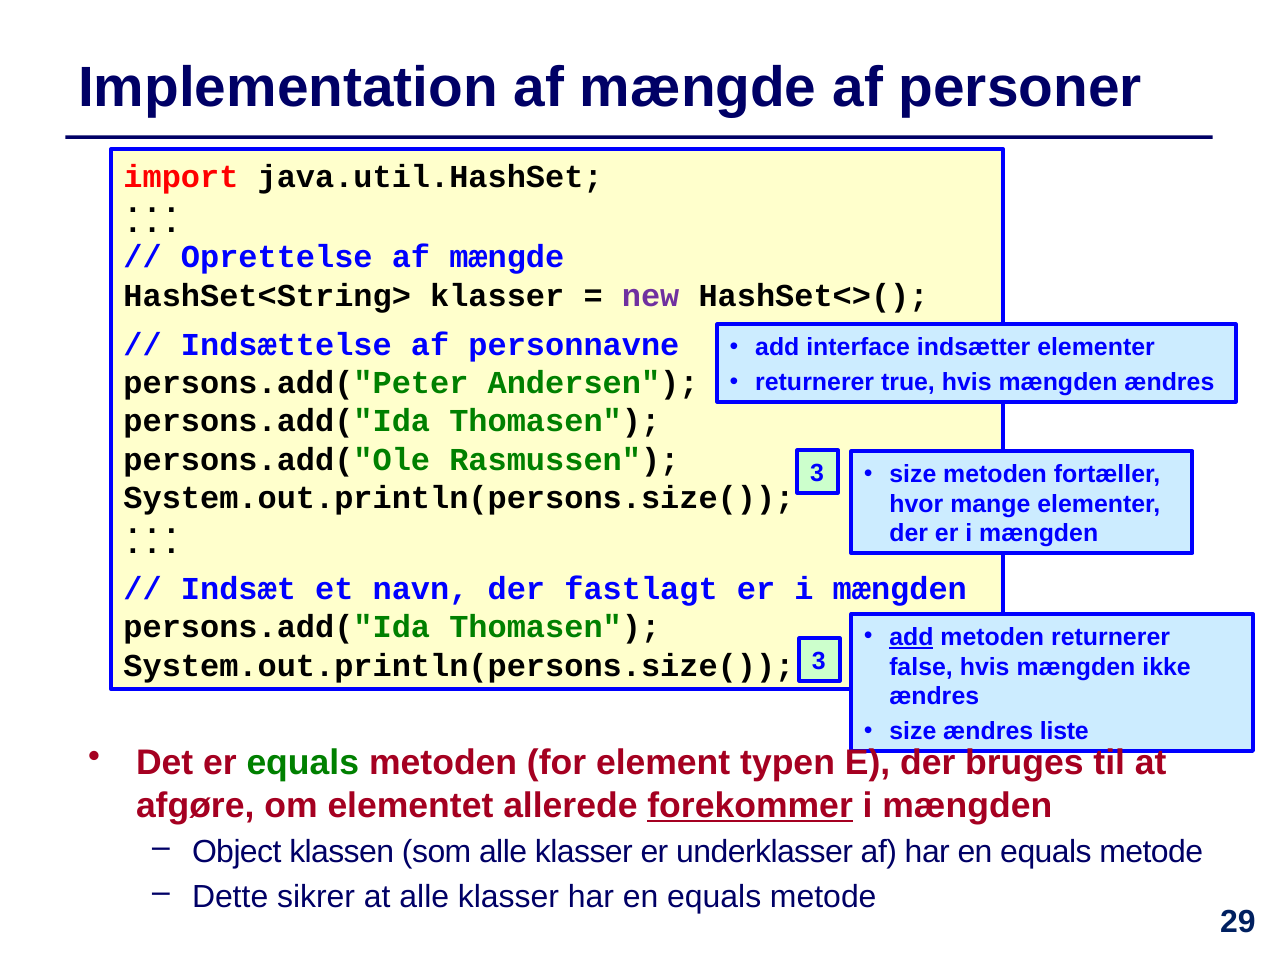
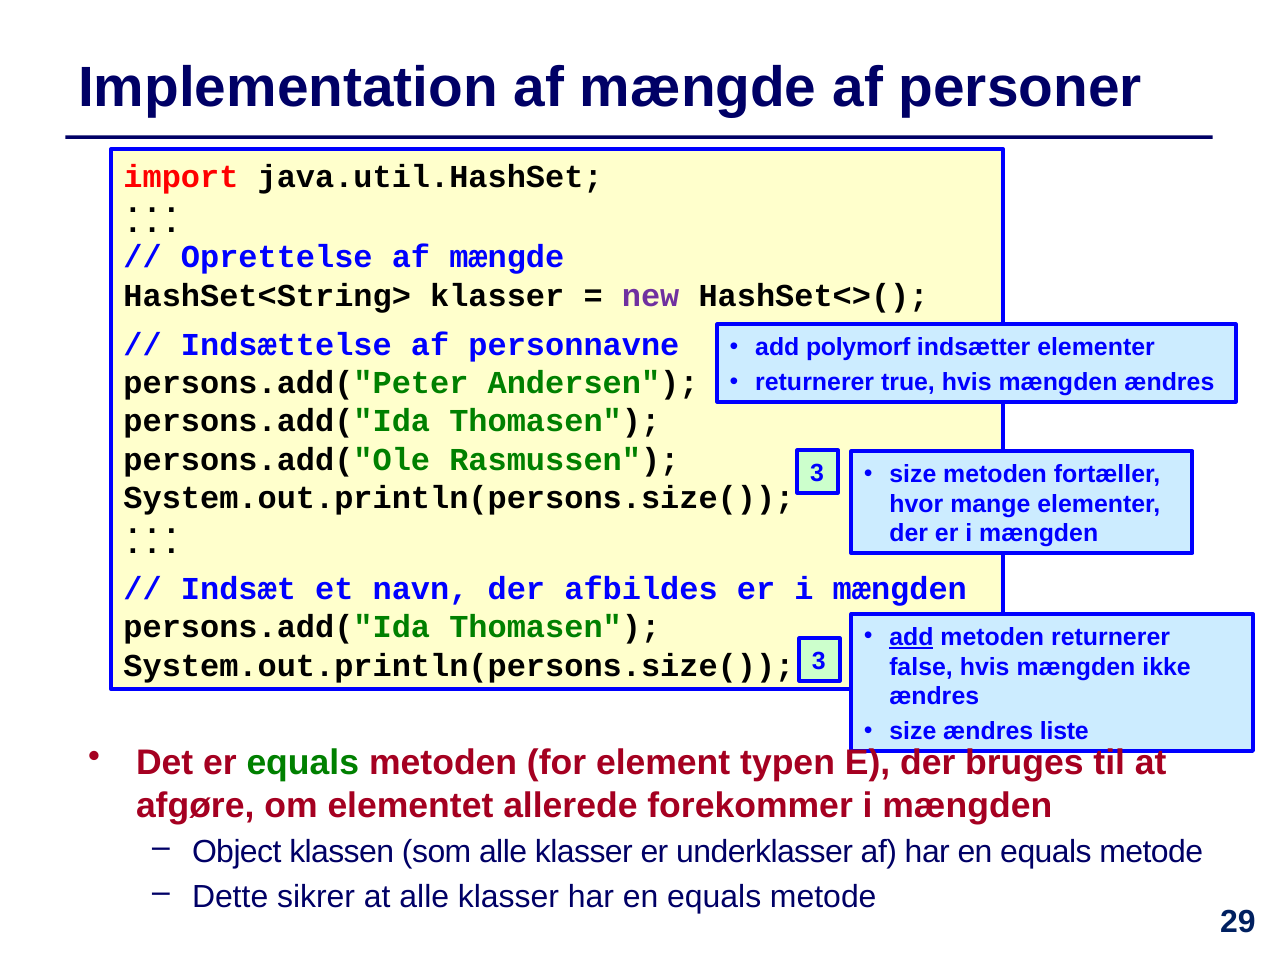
interface: interface -> polymorf (858, 348)
fastlagt: fastlagt -> afbildes (641, 589)
forekommer underline: present -> none (750, 806)
